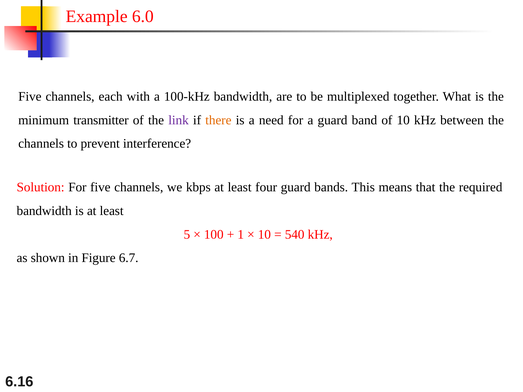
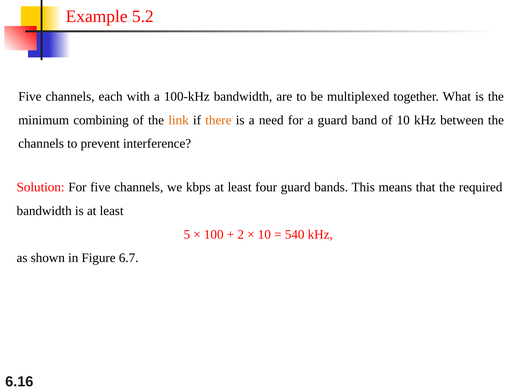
6.0: 6.0 -> 5.2 (143, 17)
transmitter: transmitter -> combining (101, 120)
link colour: purple -> orange (179, 120)
1: 1 -> 2 (241, 235)
